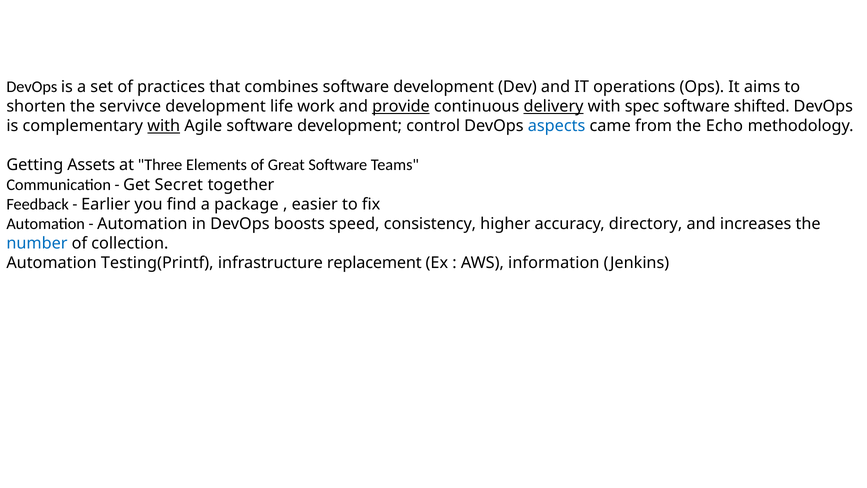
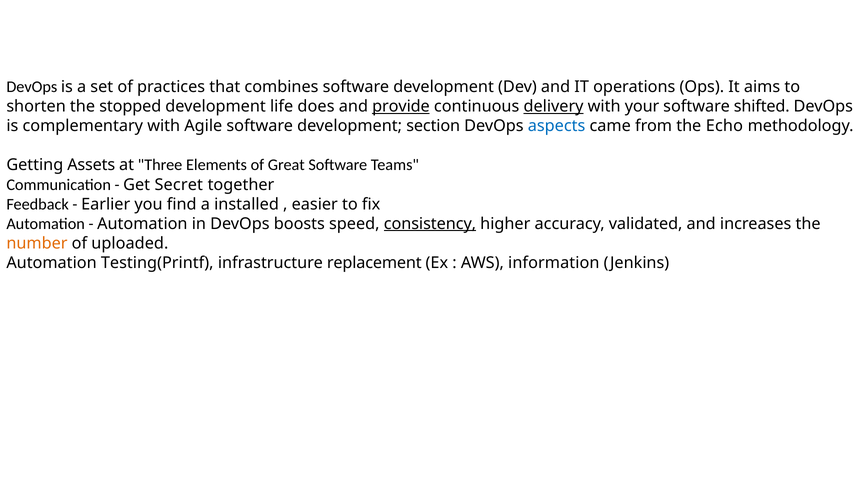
servivce: servivce -> stopped (130, 106)
work: work -> does (316, 106)
spec: spec -> your (642, 106)
with underline: present -> none (164, 126)
control: control -> section (433, 126)
package: package -> installed (247, 204)
consistency underline: none -> present (430, 224)
directory: directory -> validated (646, 224)
number colour: blue -> orange (37, 243)
collection: collection -> uploaded (130, 243)
